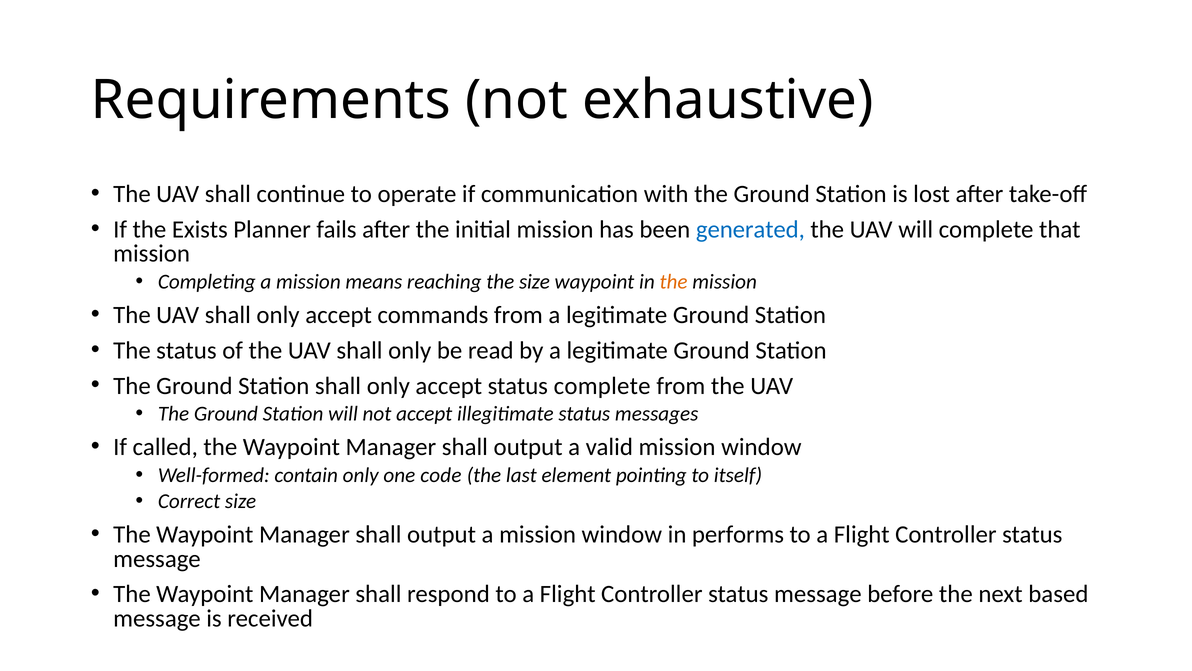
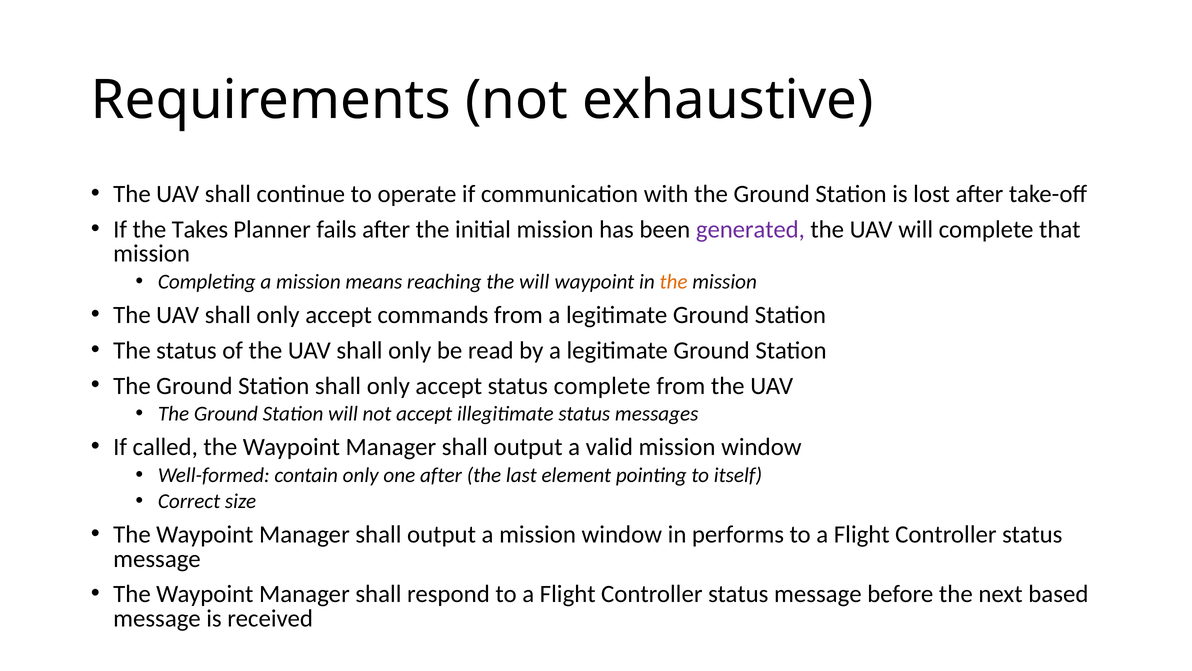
Exists: Exists -> Takes (200, 229)
generated colour: blue -> purple (750, 229)
the size: size -> will (534, 282)
one code: code -> after (441, 475)
